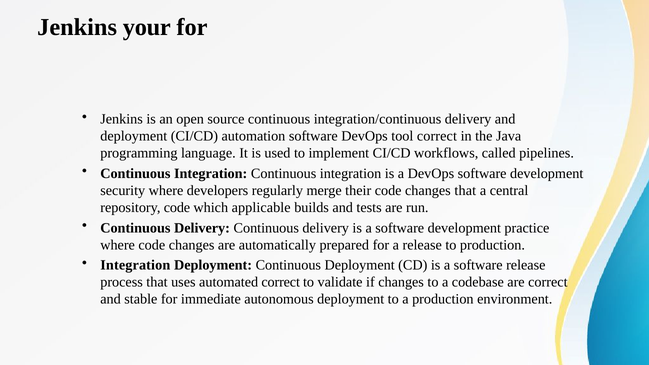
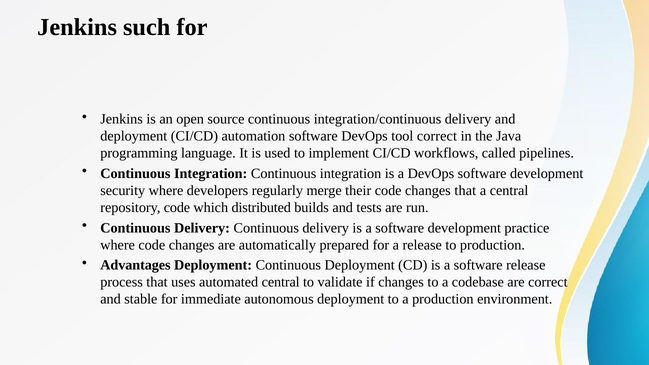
your: your -> such (147, 27)
applicable: applicable -> distributed (261, 208)
Integration: Integration -> Advantages (135, 265)
automated correct: correct -> central (281, 282)
